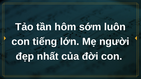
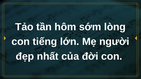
luôn: luôn -> lòng (115, 27)
